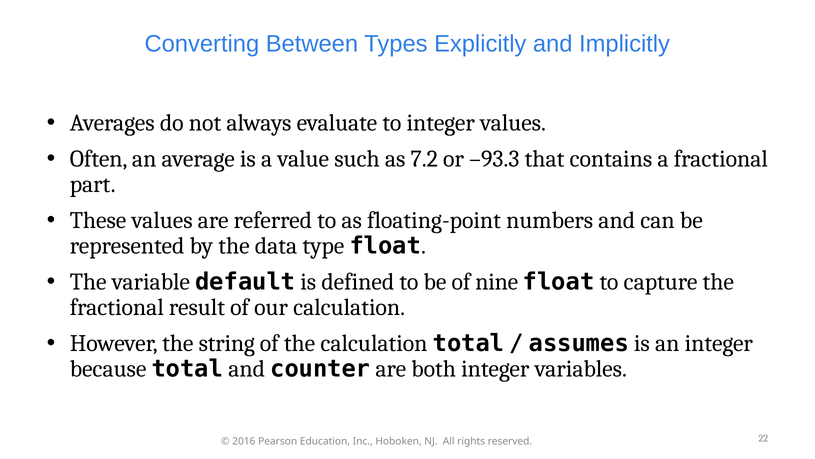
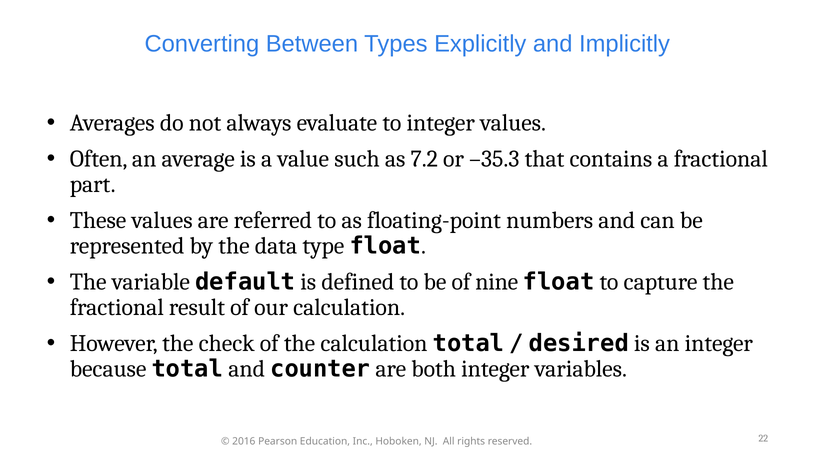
–93.3: –93.3 -> –35.3 (494, 159)
string: string -> check (227, 343)
assumes: assumes -> desired (579, 343)
